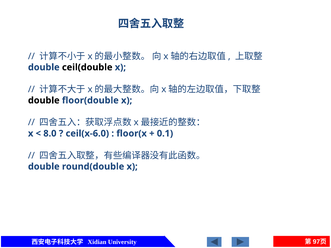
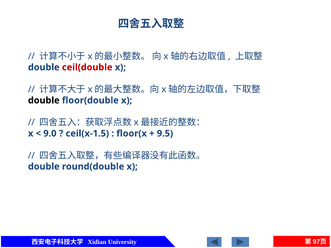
ceil(double colour: black -> red (87, 67)
8.0: 8.0 -> 9.0 (50, 134)
ceil(x-6.0: ceil(x-6.0 -> ceil(x-1.5 (87, 134)
0.1: 0.1 -> 9.5 (165, 134)
